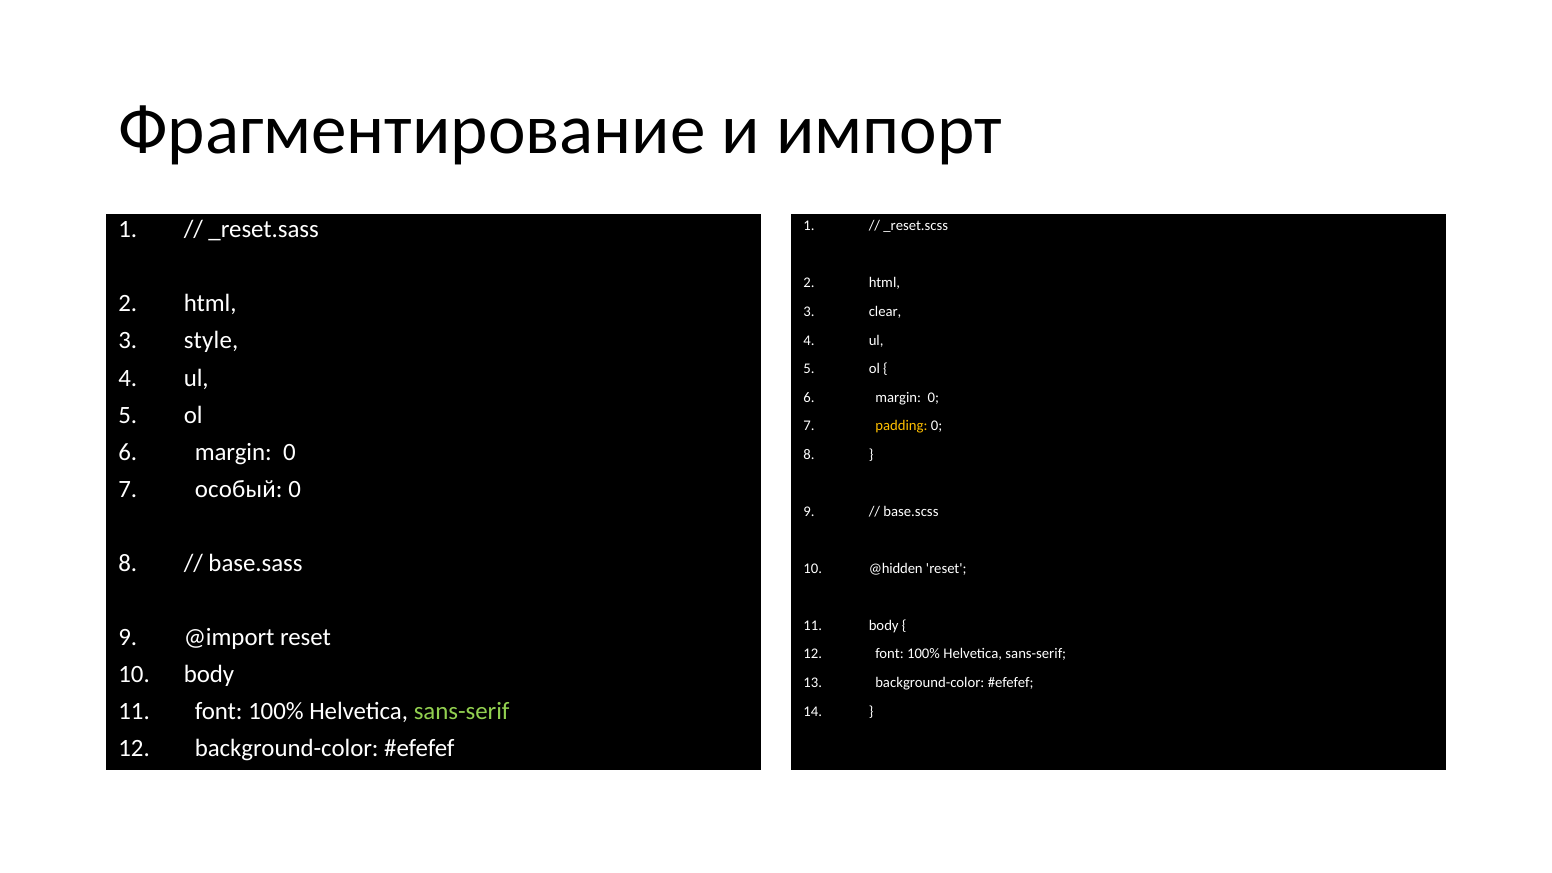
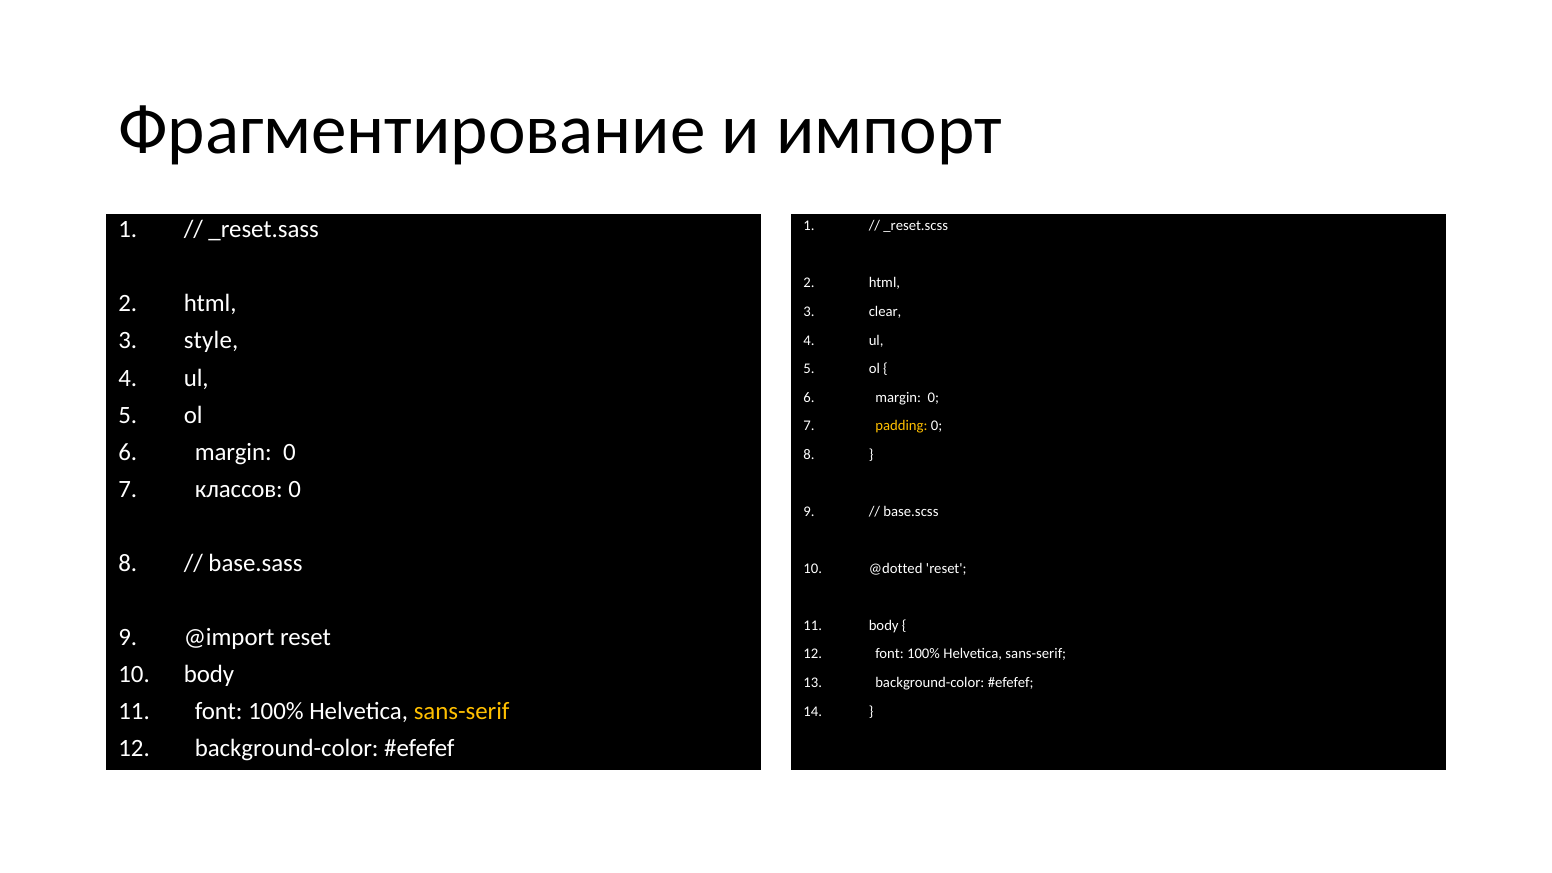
особый: особый -> классов (239, 489)
@hidden: @hidden -> @dotted (896, 569)
sans-serif colour: light green -> yellow (462, 711)
